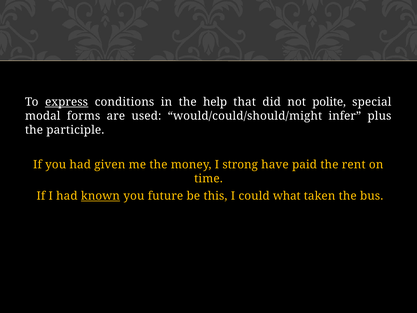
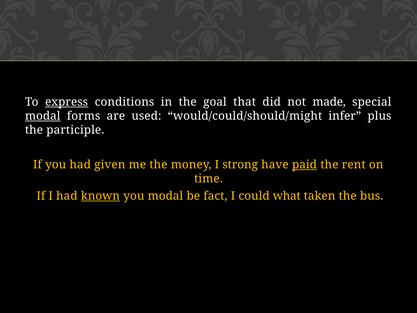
help: help -> goal (215, 102)
polite: polite -> made (329, 102)
modal underline: none -> present (43, 116)
paid underline: none -> present (305, 165)
you future: future -> modal (165, 196)
this: this -> fact (215, 196)
